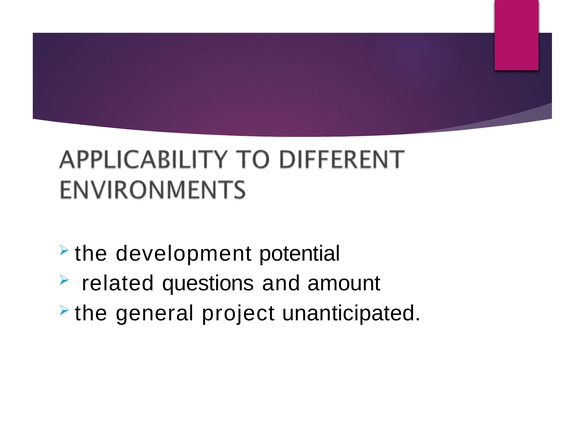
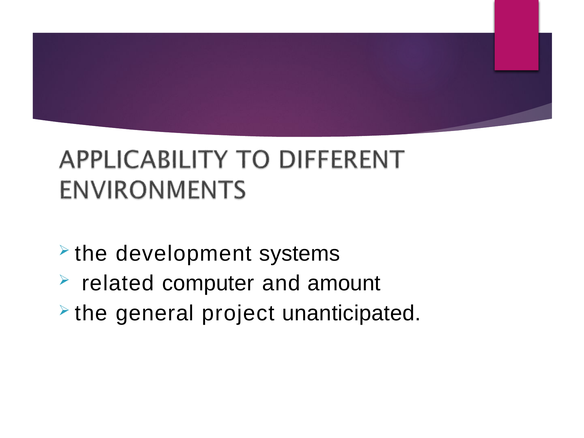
potential: potential -> systems (300, 254)
questions: questions -> computer (208, 283)
